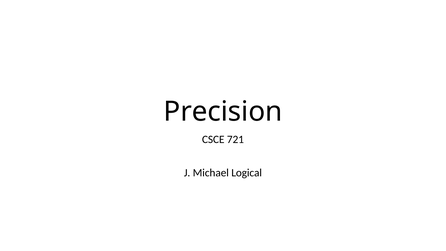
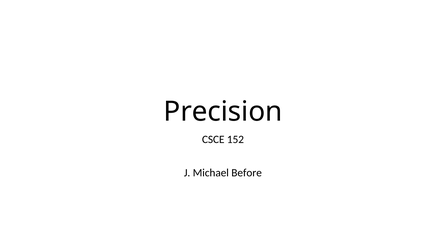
721: 721 -> 152 (235, 139)
Logical: Logical -> Before (247, 173)
